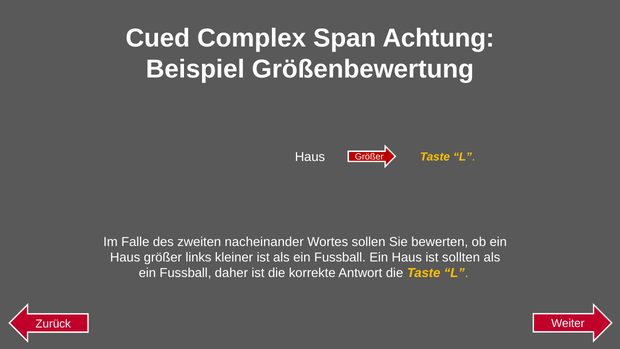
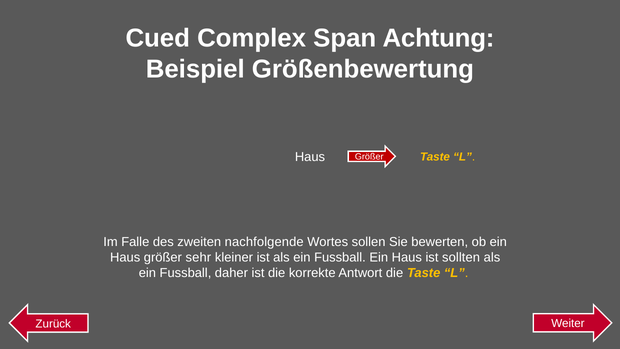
nacheinander: nacheinander -> nachfolgende (264, 242)
links: links -> sehr (198, 257)
